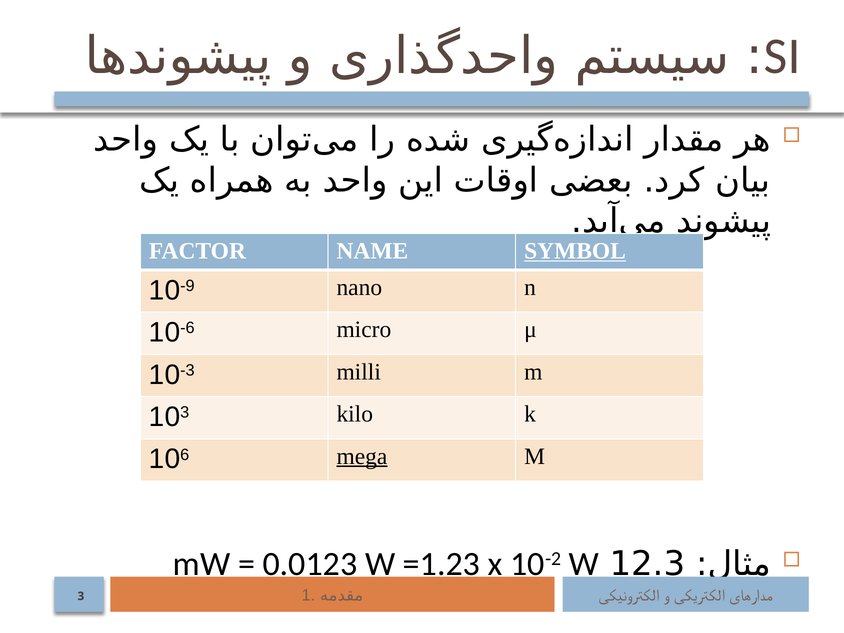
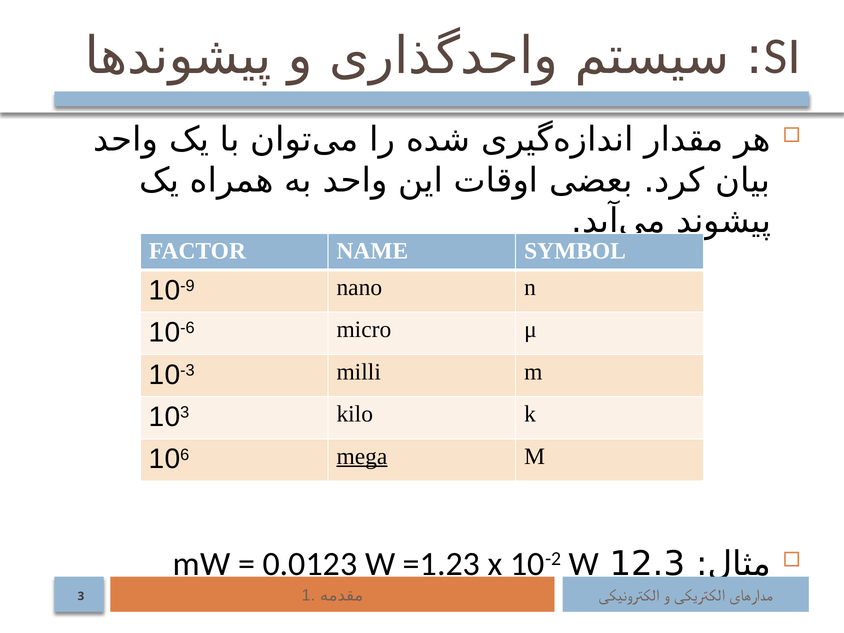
SYMBOL underline: present -> none (575, 251)
